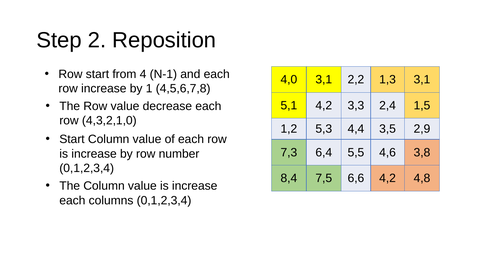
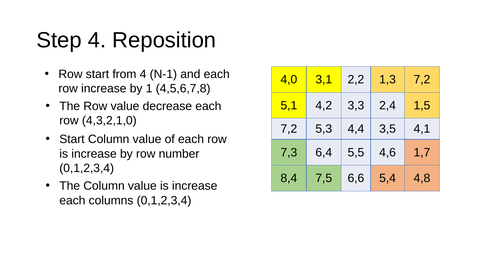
Step 2: 2 -> 4 (97, 40)
1,3 3,1: 3,1 -> 7,2 (422, 80)
1,2: 1,2 -> 7,2 (289, 129)
2,9: 2,9 -> 4,1 (422, 129)
3,8: 3,8 -> 1,7 (422, 152)
6,6 4,2: 4,2 -> 5,4 (388, 178)
